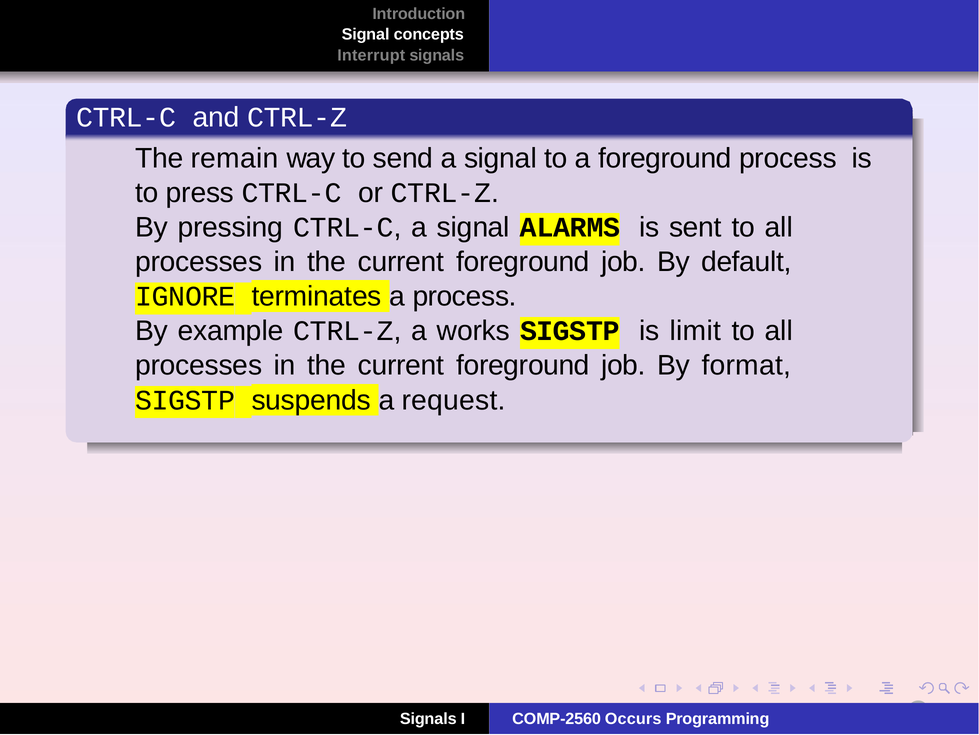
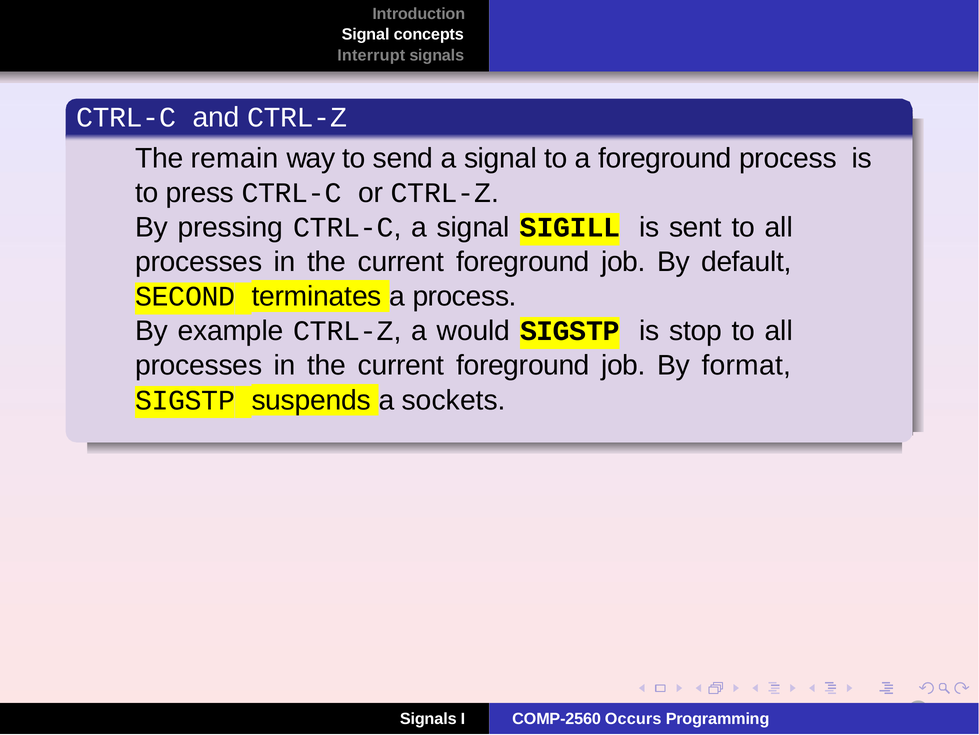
ALARMS: ALARMS -> SIGILL (570, 227)
IGNORE: IGNORE -> SECOND (185, 296)
works: works -> would (473, 331)
limit: limit -> stop (696, 331)
request: request -> sockets (454, 400)
